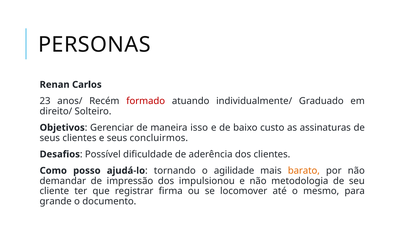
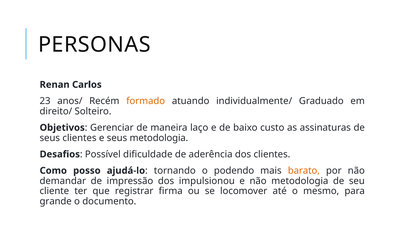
formado colour: red -> orange (146, 101)
isso: isso -> laço (199, 128)
seus concluirmos: concluirmos -> metodologia (159, 138)
agilidade: agilidade -> podendo (234, 171)
